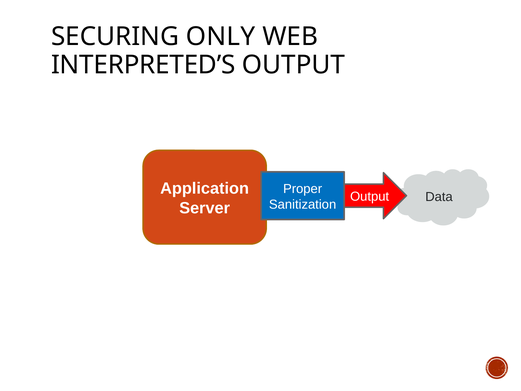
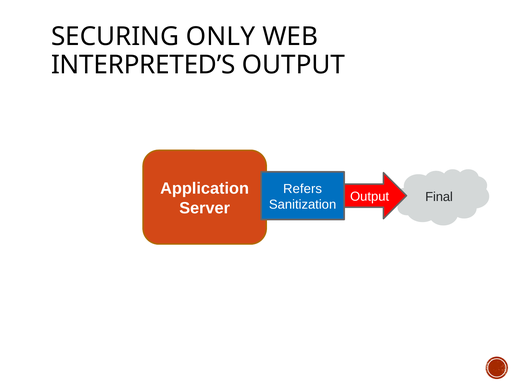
Proper: Proper -> Refers (303, 189)
Data: Data -> Final (439, 197)
